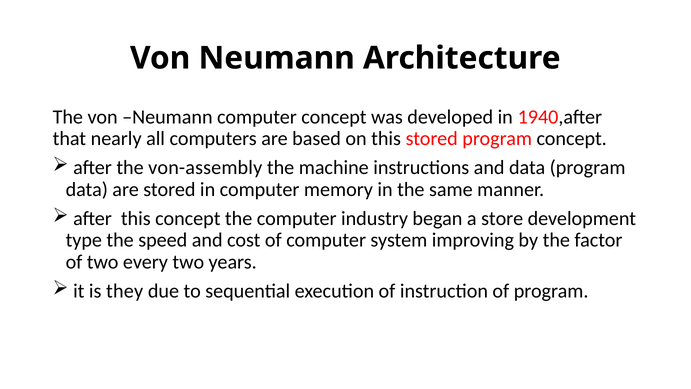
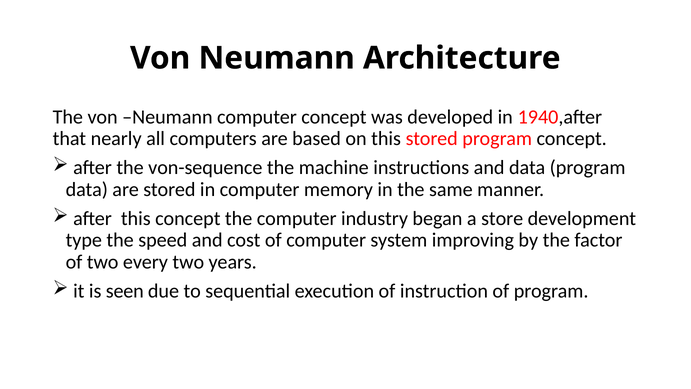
von-assembly: von-assembly -> von-sequence (205, 168)
they: they -> seen (125, 291)
